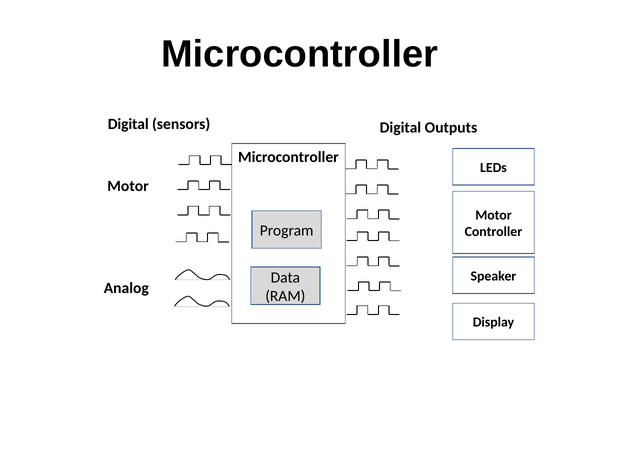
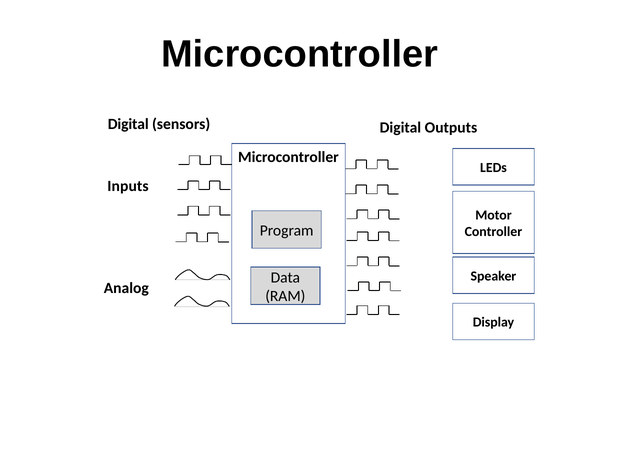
Motor: Motor -> Inputs (128, 186)
